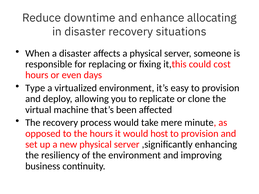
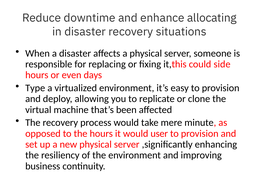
cost: cost -> side (222, 64)
host: host -> user (159, 134)
